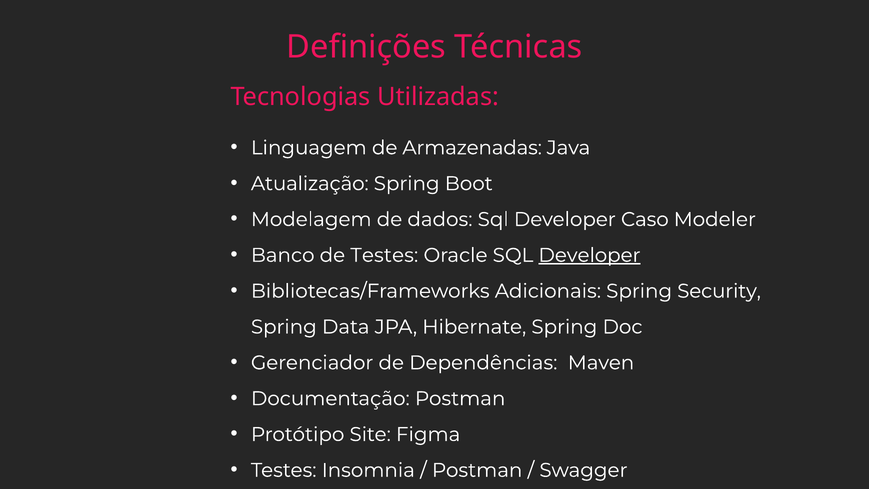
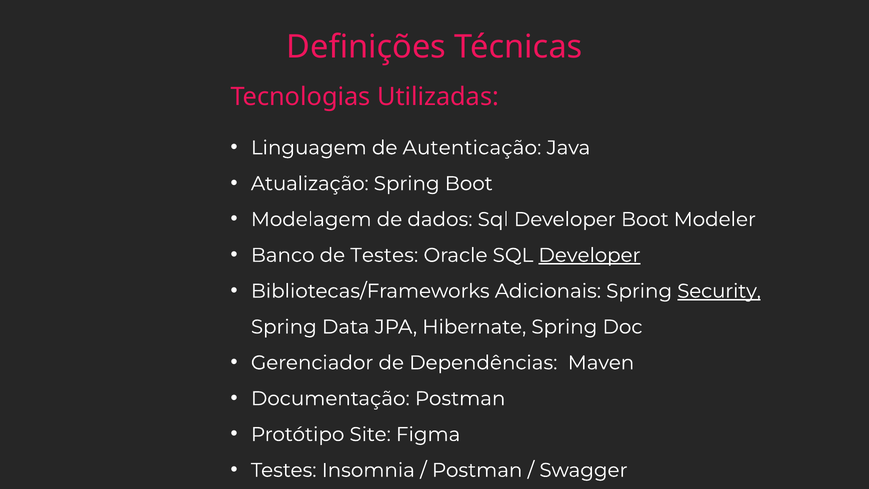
Armazenadas: Armazenadas -> Autenticação (472, 148)
Developer Caso: Caso -> Boot (645, 219)
Security underline: none -> present (719, 291)
